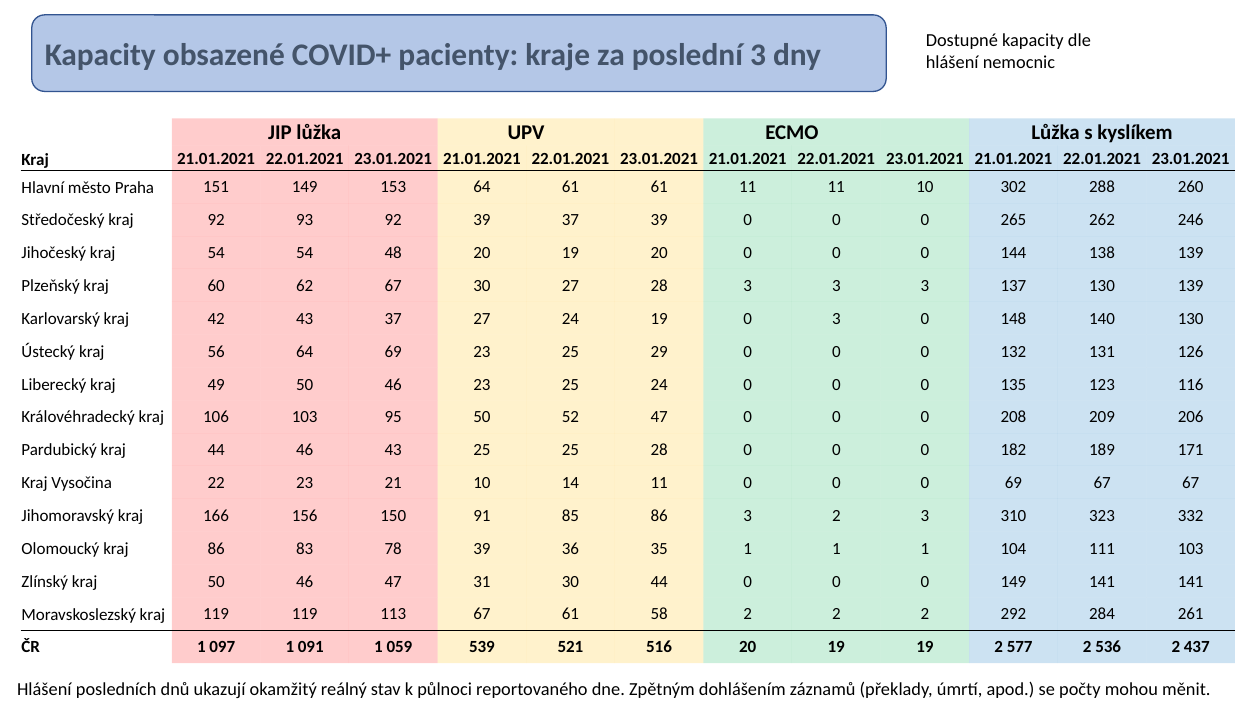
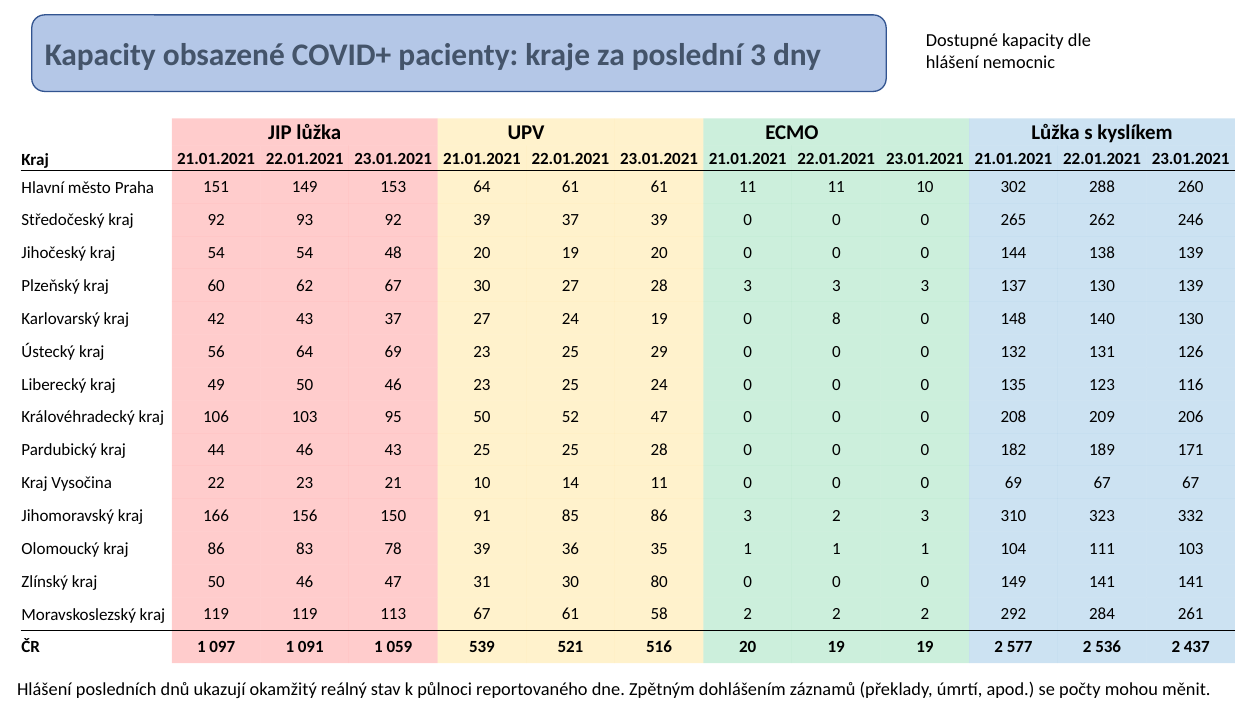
0 3: 3 -> 8 (836, 319)
30 44: 44 -> 80 (659, 581)
